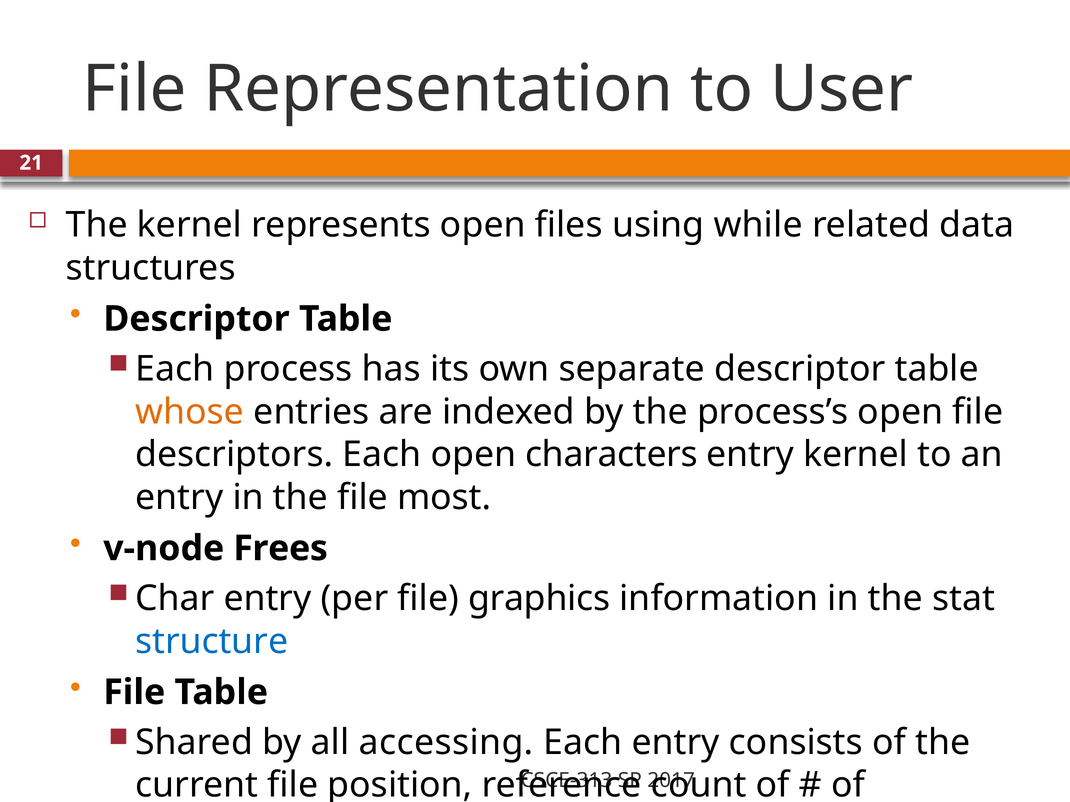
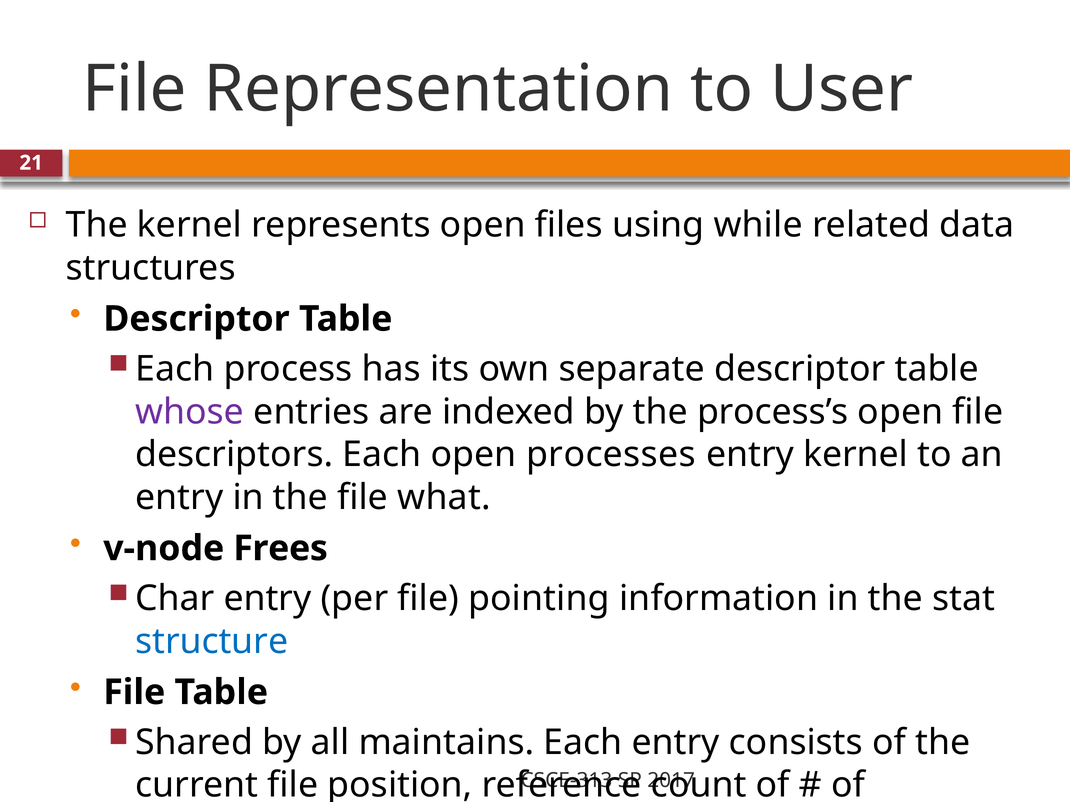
whose colour: orange -> purple (190, 412)
characters: characters -> processes (611, 455)
most: most -> what (444, 498)
graphics: graphics -> pointing (539, 599)
accessing: accessing -> maintains (446, 743)
